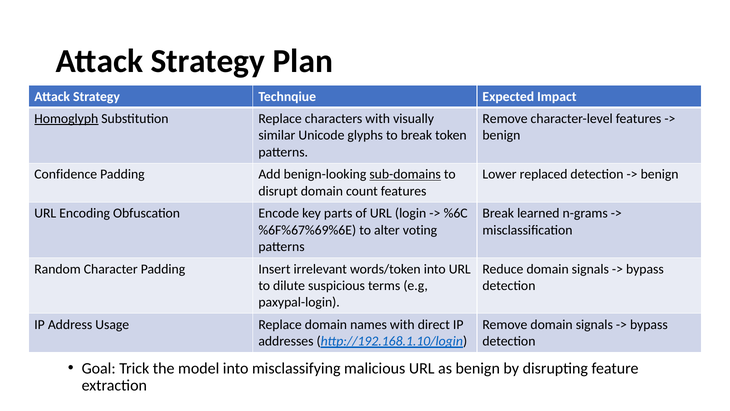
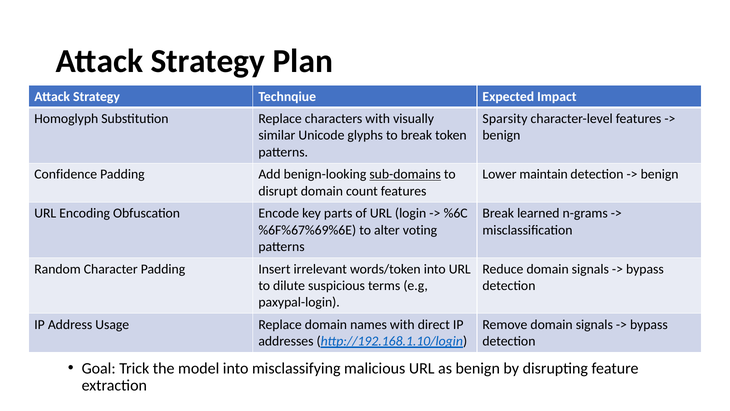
Homoglyph underline: present -> none (66, 119)
Remove: Remove -> Sparsity (505, 119)
replaced: replaced -> maintain (544, 174)
